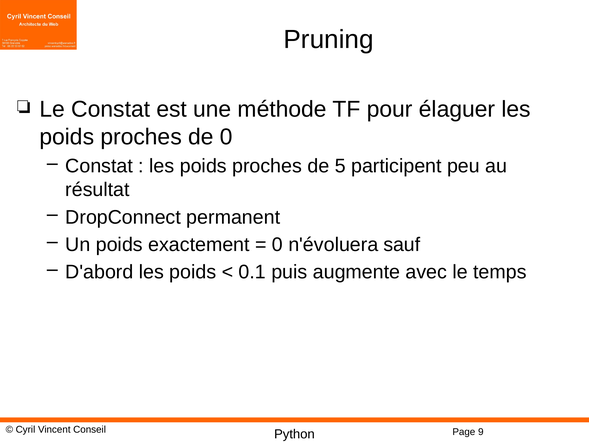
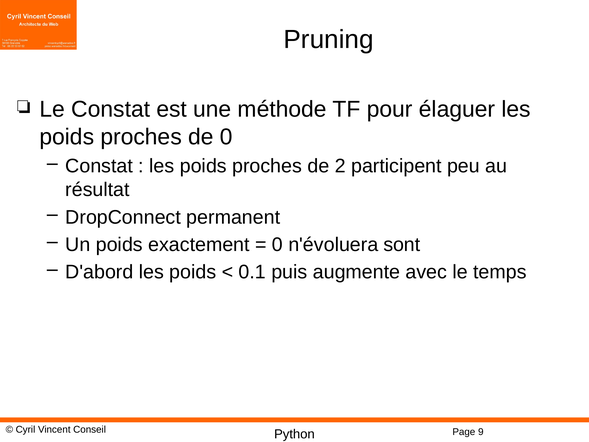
5: 5 -> 2 (340, 166)
sauf: sauf -> sont (402, 245)
